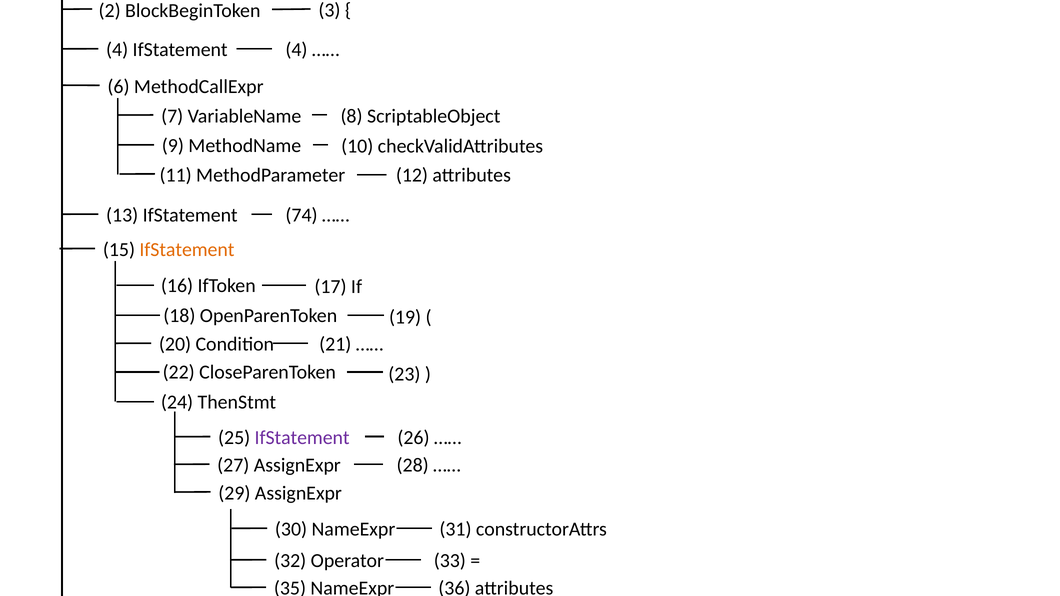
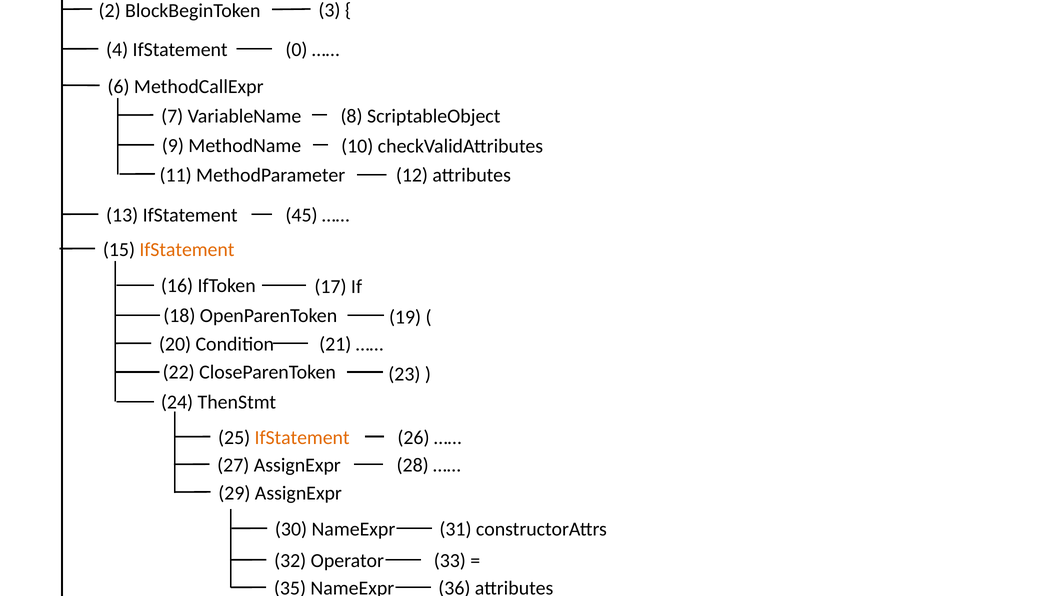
IfStatement 4: 4 -> 0 (296, 50)
74: 74 -> 45 (302, 215)
IfStatement colour: purple -> orange (302, 438)
